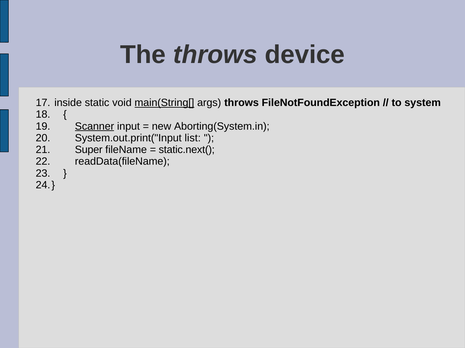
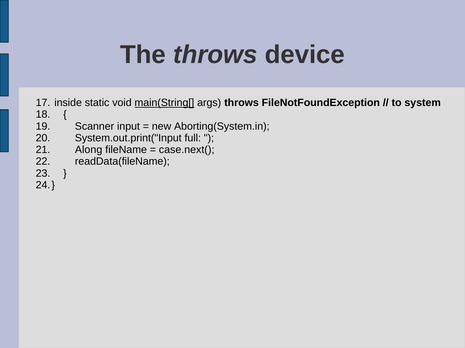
Scanner underline: present -> none (95, 127)
list: list -> full (193, 138)
Super: Super -> Along (89, 150)
static.next(: static.next( -> case.next( (187, 150)
